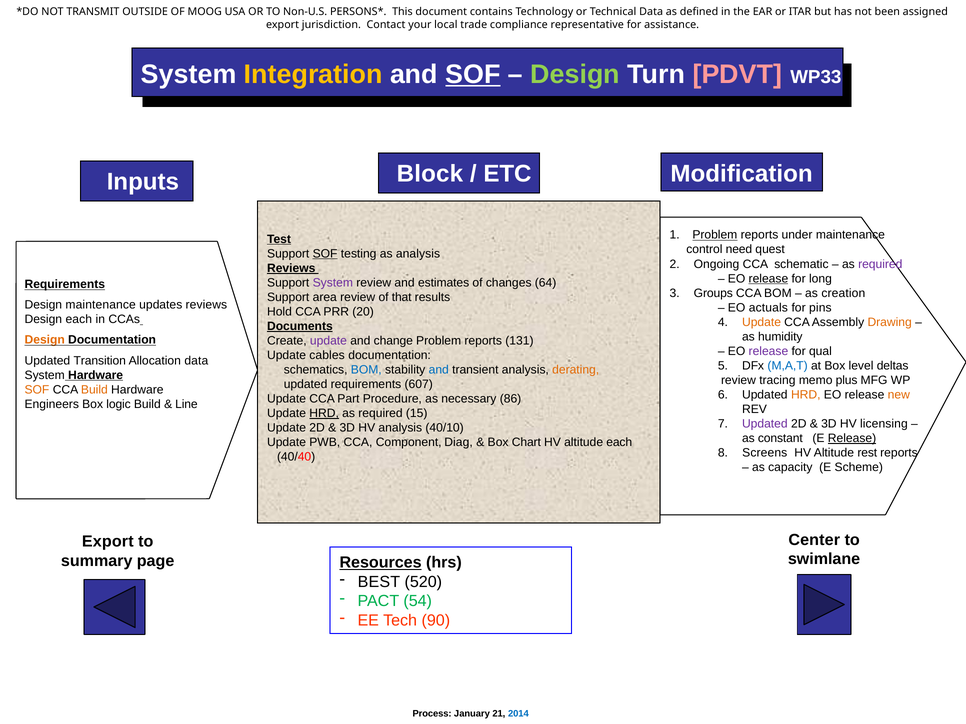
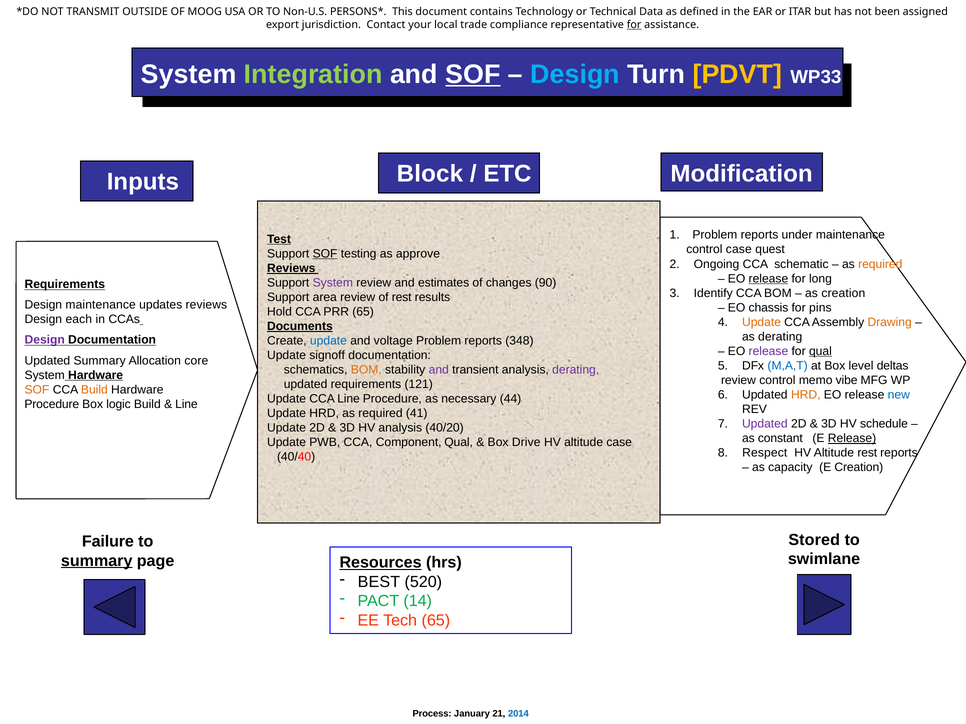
for underline: none -> present (634, 25)
Integration colour: yellow -> light green (313, 74)
Design colour: light green -> light blue (575, 74)
PDVT colour: pink -> yellow (737, 74)
Problem underline: present -> none (715, 235)
control need: need -> case (739, 250)
as analysis: analysis -> approve (418, 254)
required colour: purple -> orange (880, 264)
64: 64 -> 90 (546, 283)
Groups: Groups -> Identify (713, 293)
of that: that -> rest (402, 297)
actuals: actuals -> chassis (768, 308)
PRR 20: 20 -> 65 (363, 312)
as humidity: humidity -> derating (780, 337)
Design colour: orange -> purple (45, 340)
update colour: purple -> blue (328, 341)
change: change -> voltage (393, 341)
131: 131 -> 348 (519, 341)
qual underline: none -> present (820, 351)
cables: cables -> signoff (327, 355)
Updated Transition: Transition -> Summary (100, 361)
Allocation data: data -> core (196, 361)
BOM colour: blue -> orange (366, 370)
and colour: blue -> purple (439, 370)
derating colour: orange -> purple (576, 370)
review tracing: tracing -> control (777, 380)
plus: plus -> vibe (847, 380)
607: 607 -> 121 (419, 385)
new colour: orange -> blue (899, 395)
CCA Part: Part -> Line (348, 399)
86: 86 -> 44 (511, 399)
Engineers: Engineers -> Procedure (52, 404)
HRD underline: present -> none (324, 414)
15: 15 -> 41 (417, 414)
licensing: licensing -> schedule (884, 424)
40/10: 40/10 -> 40/20 (445, 428)
Component Diag: Diag -> Qual (459, 443)
Chart: Chart -> Drive (526, 443)
altitude each: each -> case (619, 443)
Screens: Screens -> Respect (765, 453)
E Scheme: Scheme -> Creation (859, 468)
Center: Center -> Stored (814, 540)
Export: Export -> Failure (108, 542)
summary underline: none -> present (97, 561)
54: 54 -> 14 (418, 602)
Tech 90: 90 -> 65 (436, 621)
